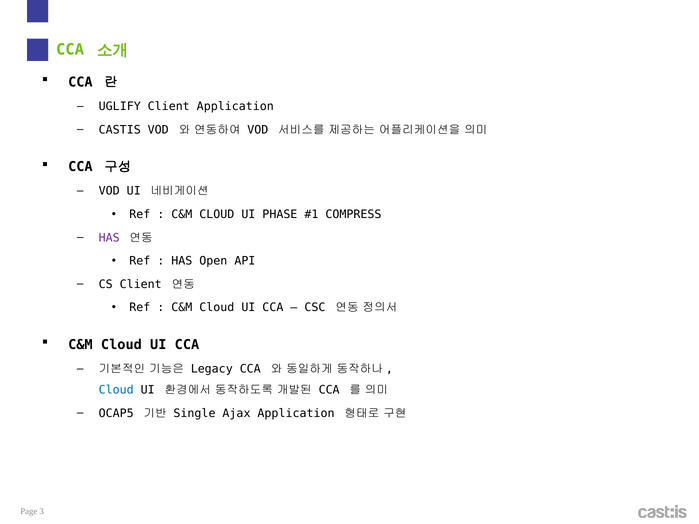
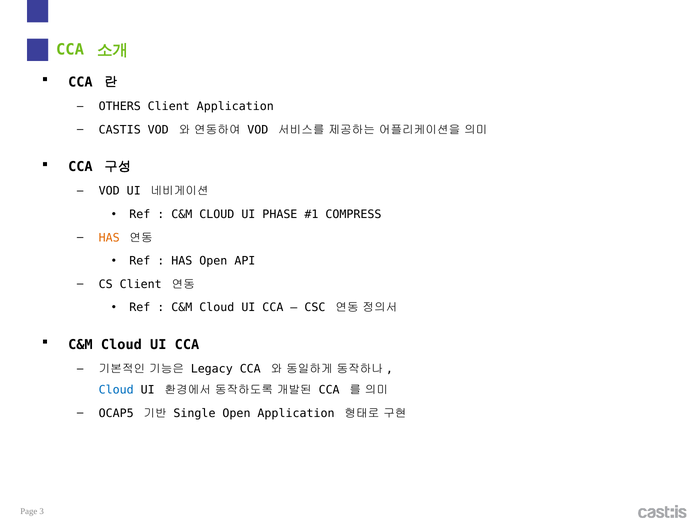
UGLIFY: UGLIFY -> OTHERS (120, 106)
HAS colour: purple -> orange (109, 238)
Single Ajax: Ajax -> Open (236, 413)
